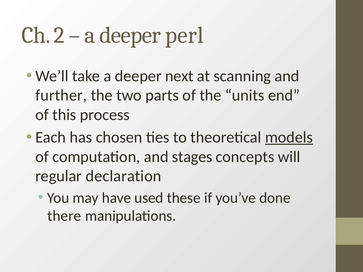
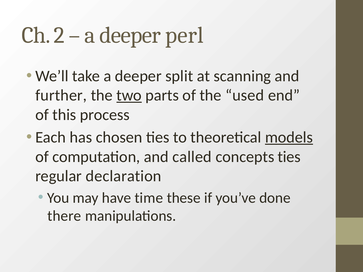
next: next -> split (179, 76)
two underline: none -> present (129, 96)
units: units -> used (245, 96)
stages: stages -> called (192, 157)
concepts will: will -> ties (289, 157)
used: used -> time (149, 198)
